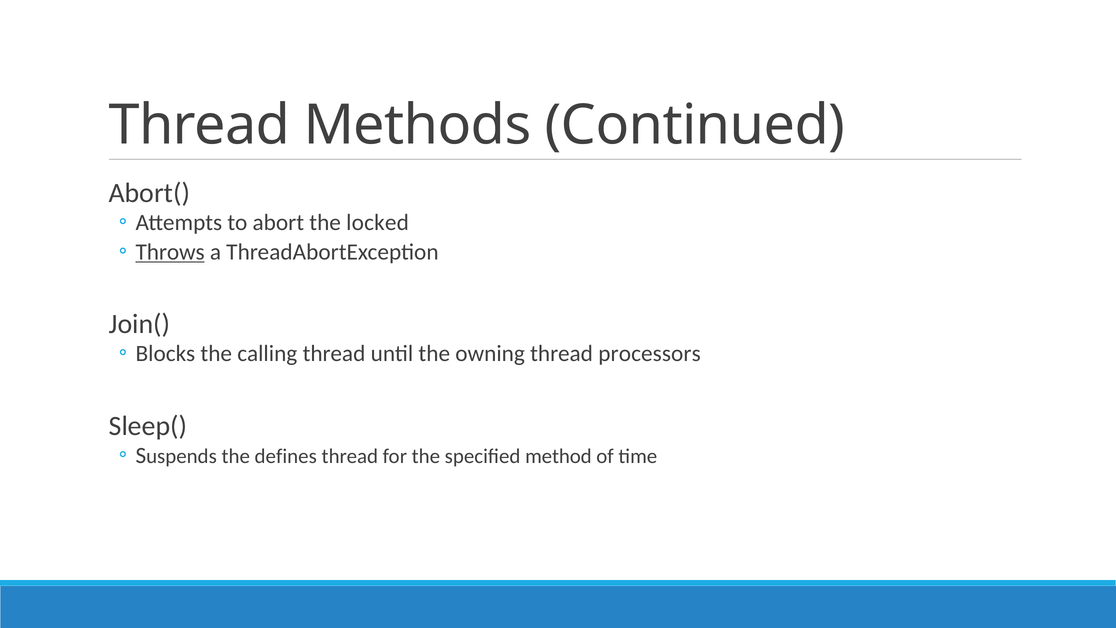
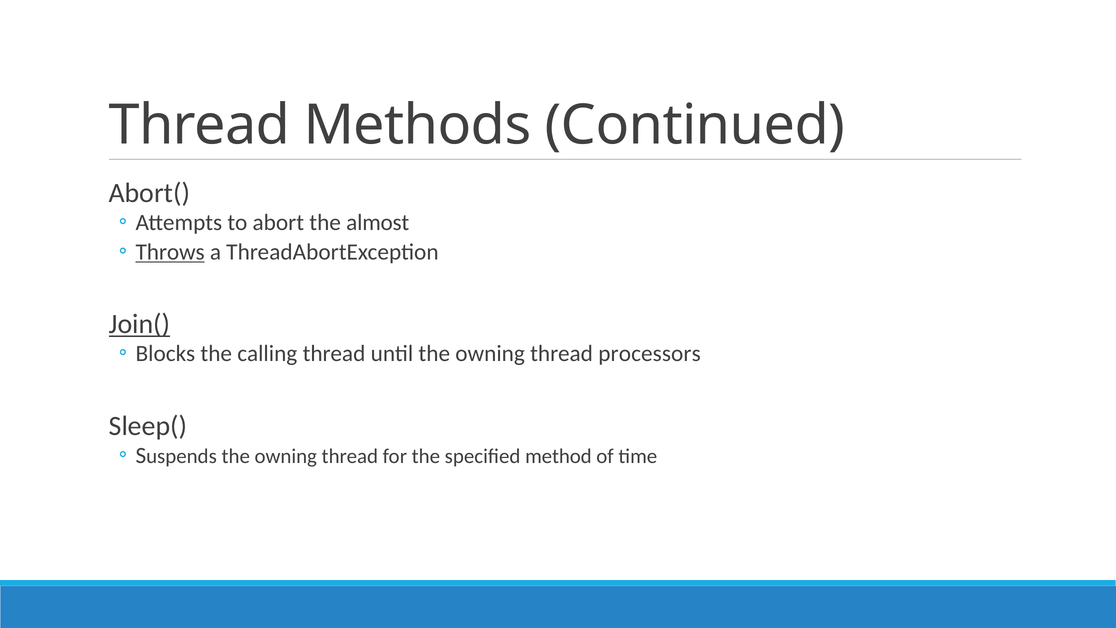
locked: locked -> almost (378, 223)
Join( underline: none -> present (140, 324)
Suspends the defines: defines -> owning (286, 456)
